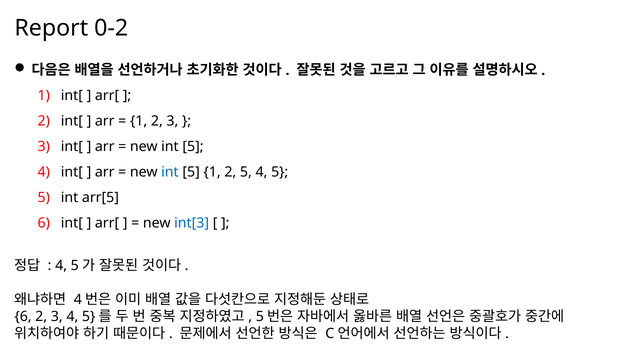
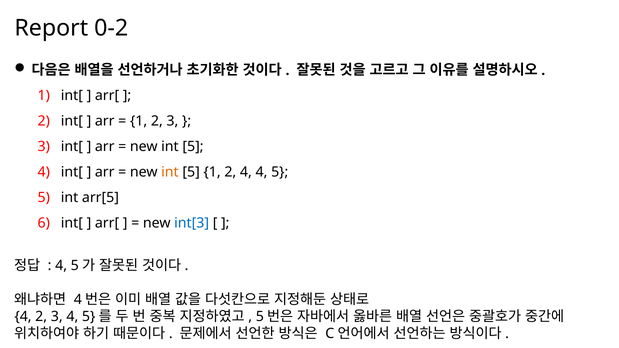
int colour: blue -> orange (170, 172)
2 5: 5 -> 4 (246, 172)
6: 6 -> 4 (23, 317)
